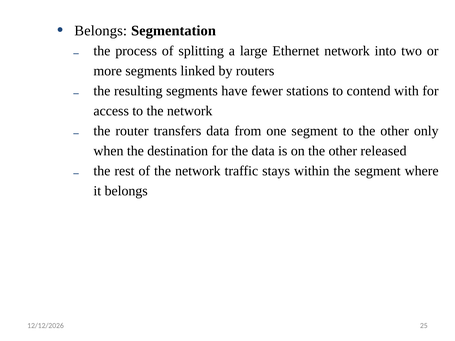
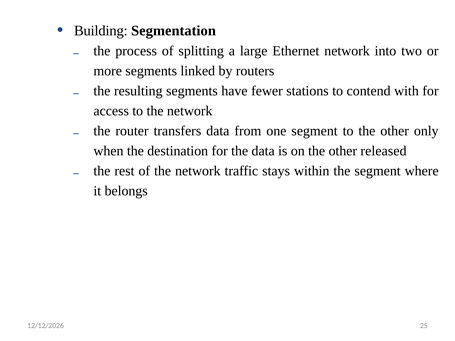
Belongs: Belongs -> Building (101, 31)
